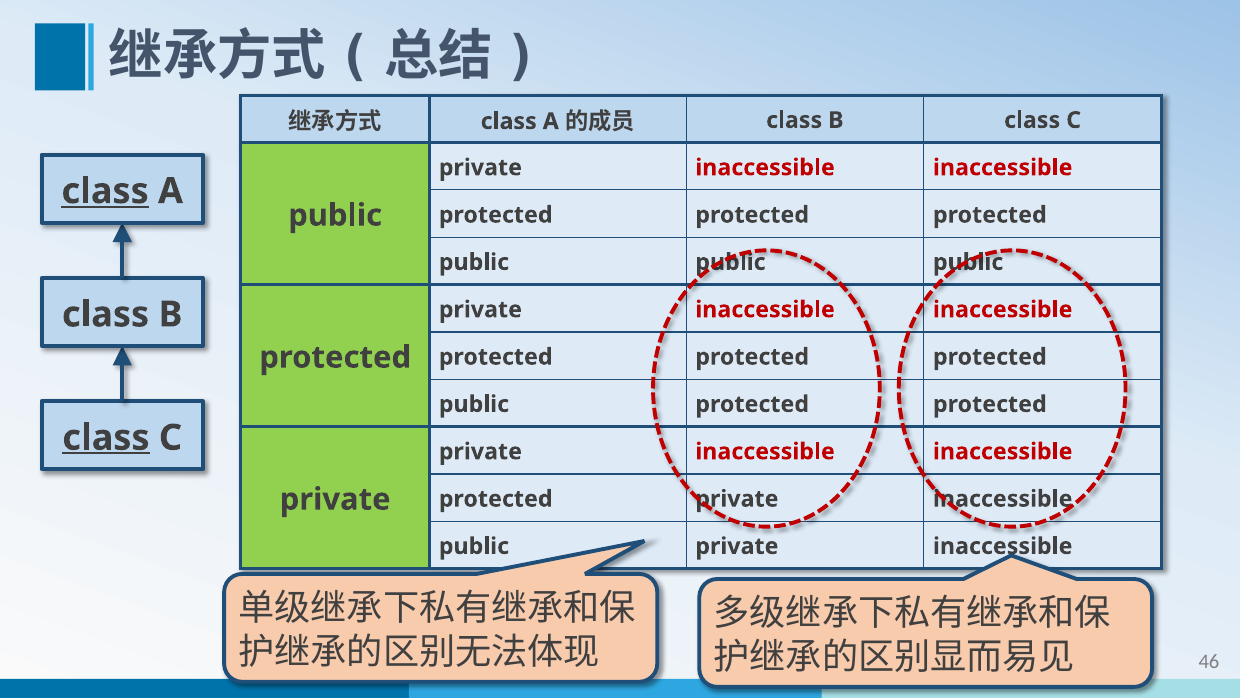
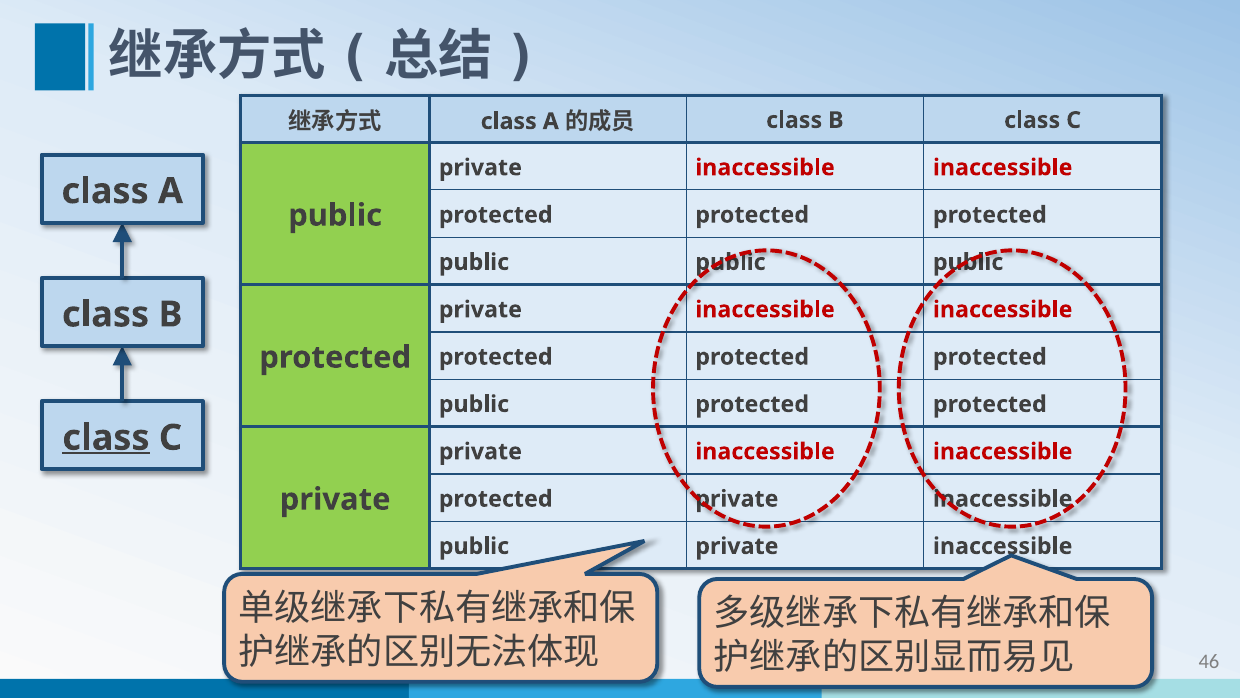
class underline: present -> none (105, 191)
